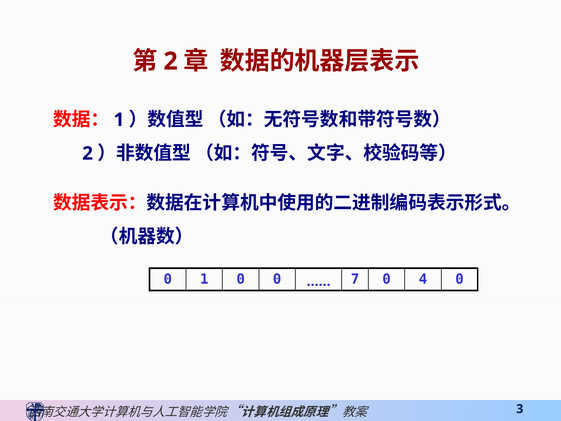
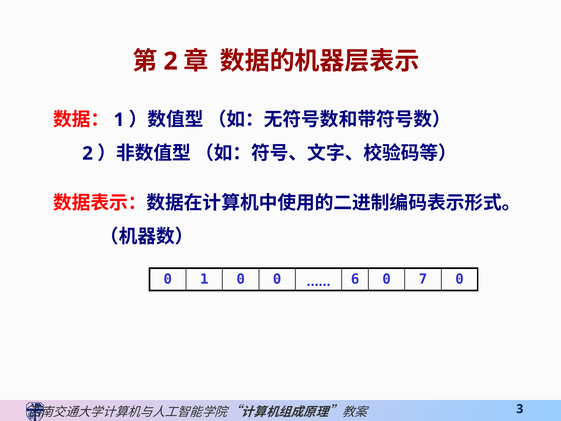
7: 7 -> 6 (355, 279)
4: 4 -> 7 (423, 279)
